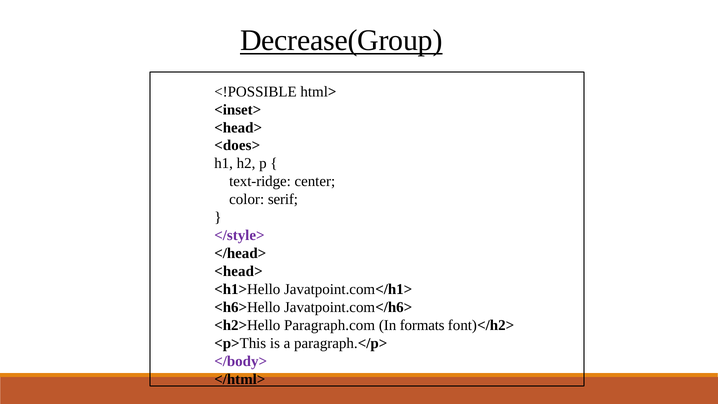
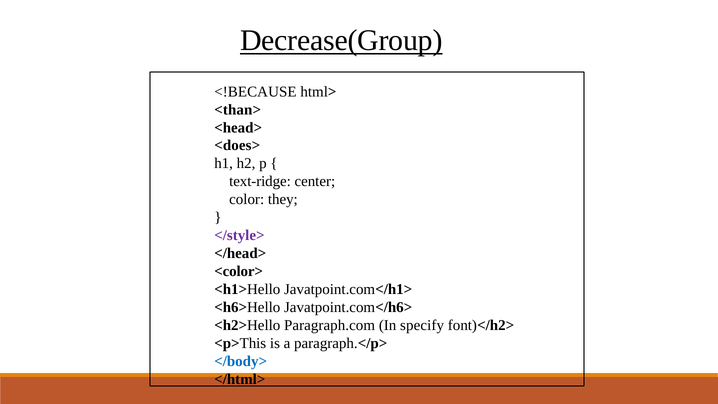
<!POSSIBLE: <!POSSIBLE -> <!BECAUSE (255, 92)
<inset>: <inset> -> <than> (238, 110)
serif: serif -> they (283, 199)
<head>: <head> -> <color> (239, 271)
formats: formats -> specify (422, 325)
</body> colour: purple -> blue (241, 361)
